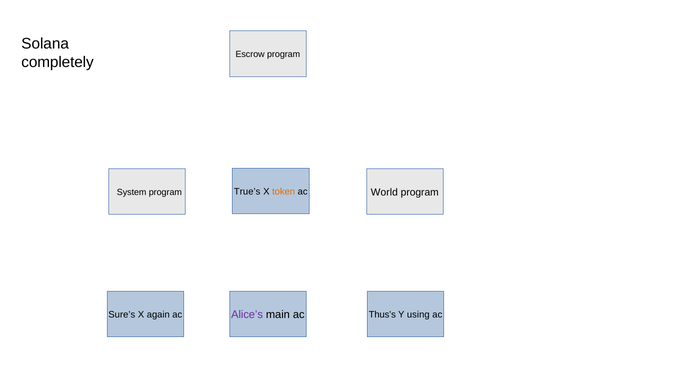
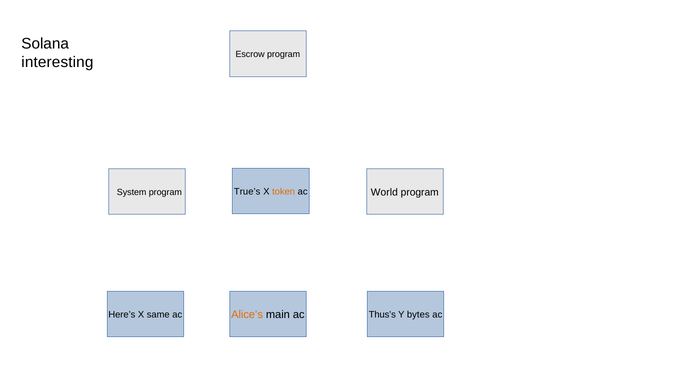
completely: completely -> interesting (57, 62)
Sure’s: Sure’s -> Here’s (122, 314)
again: again -> same (158, 314)
Alice’s colour: purple -> orange (247, 315)
using: using -> bytes (418, 314)
